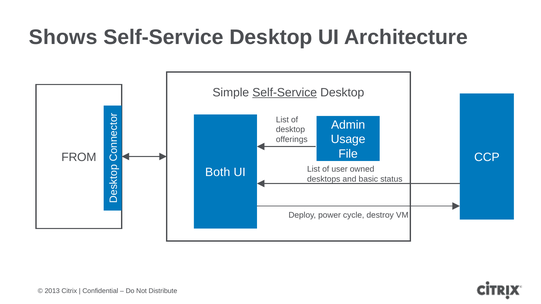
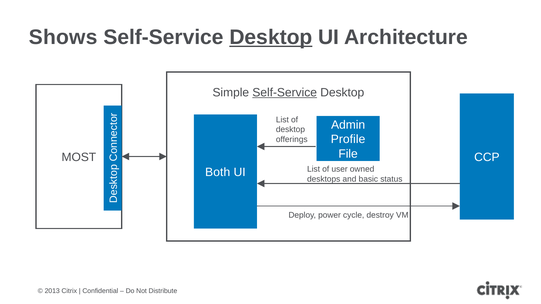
Desktop underline: none -> present (271, 37)
Usage: Usage -> Profile (348, 139)
FROM: FROM -> MOST (79, 158)
